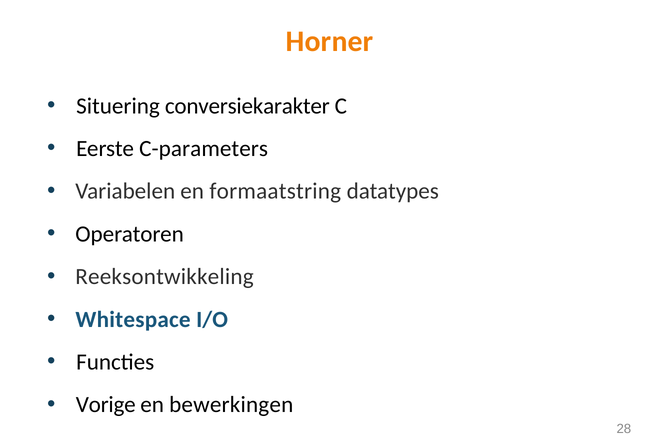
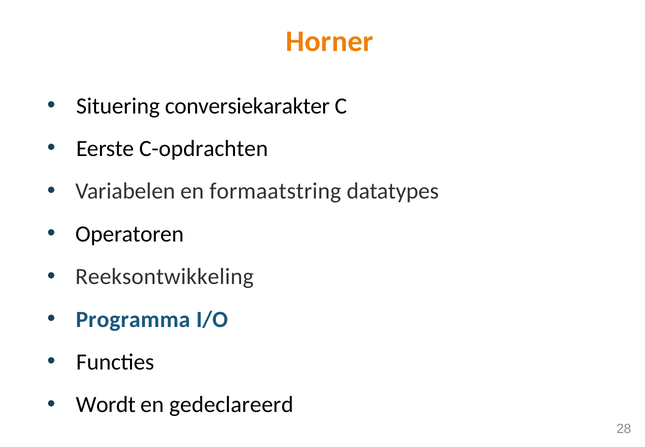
C-parameters: C-parameters -> C-opdrachten (204, 148)
Whitespace: Whitespace -> Programma (133, 319)
Vorige: Vorige -> Wordt (106, 404)
bewerkingen: bewerkingen -> gedeclareerd (231, 404)
